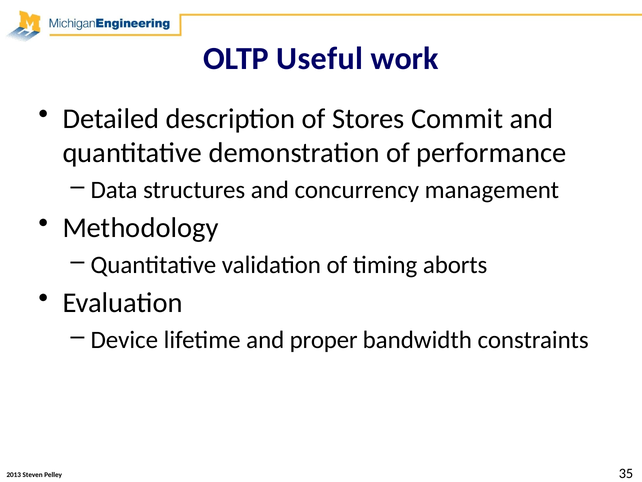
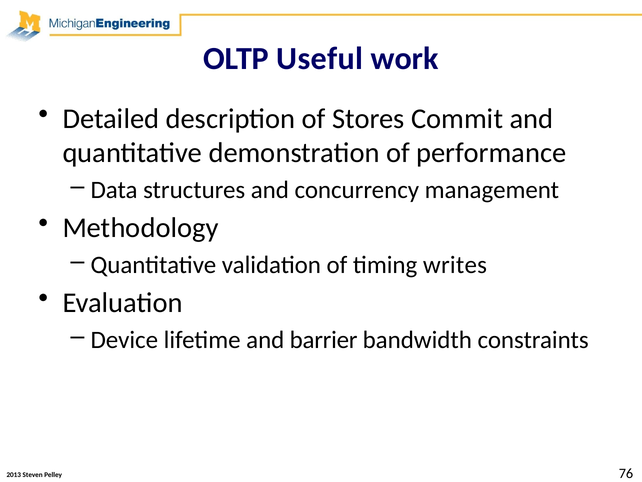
aborts: aborts -> writes (455, 265)
proper: proper -> barrier (324, 340)
35: 35 -> 76 (626, 473)
